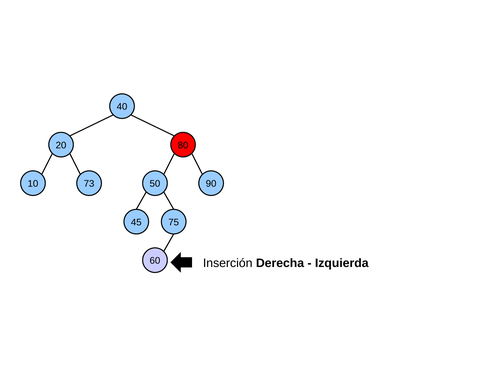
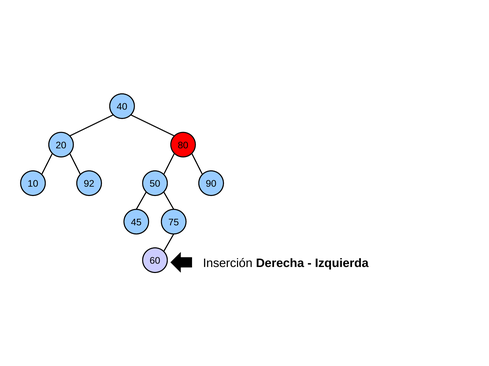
73: 73 -> 92 (89, 184)
